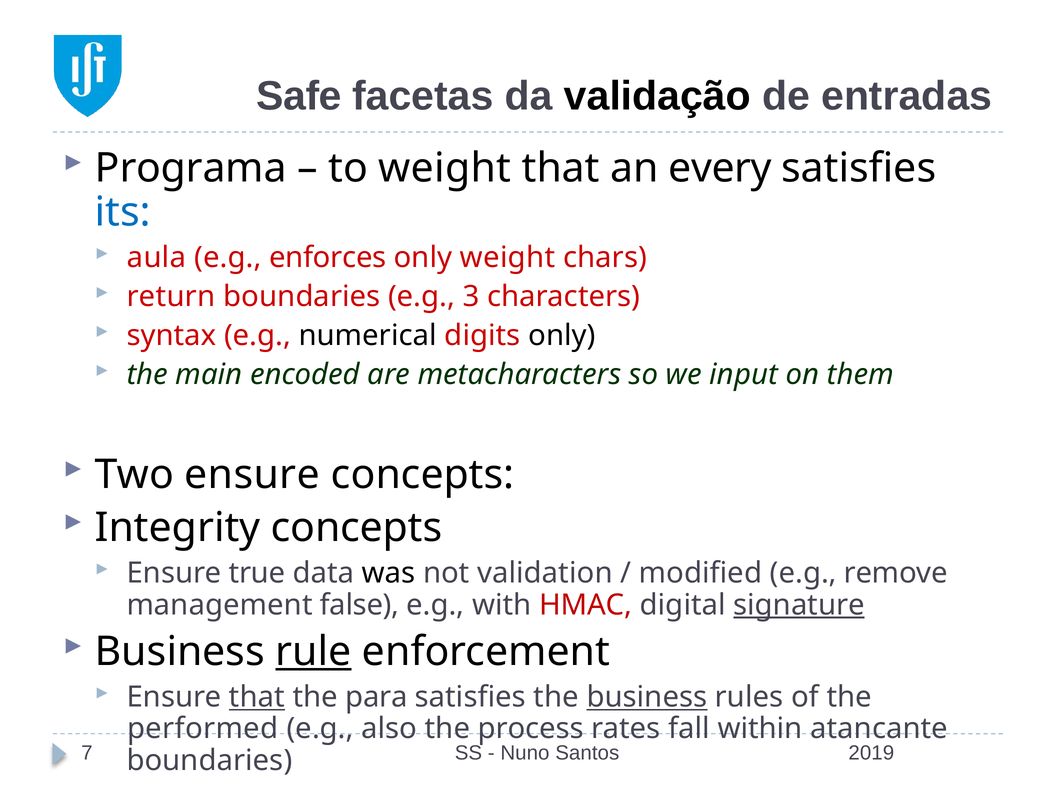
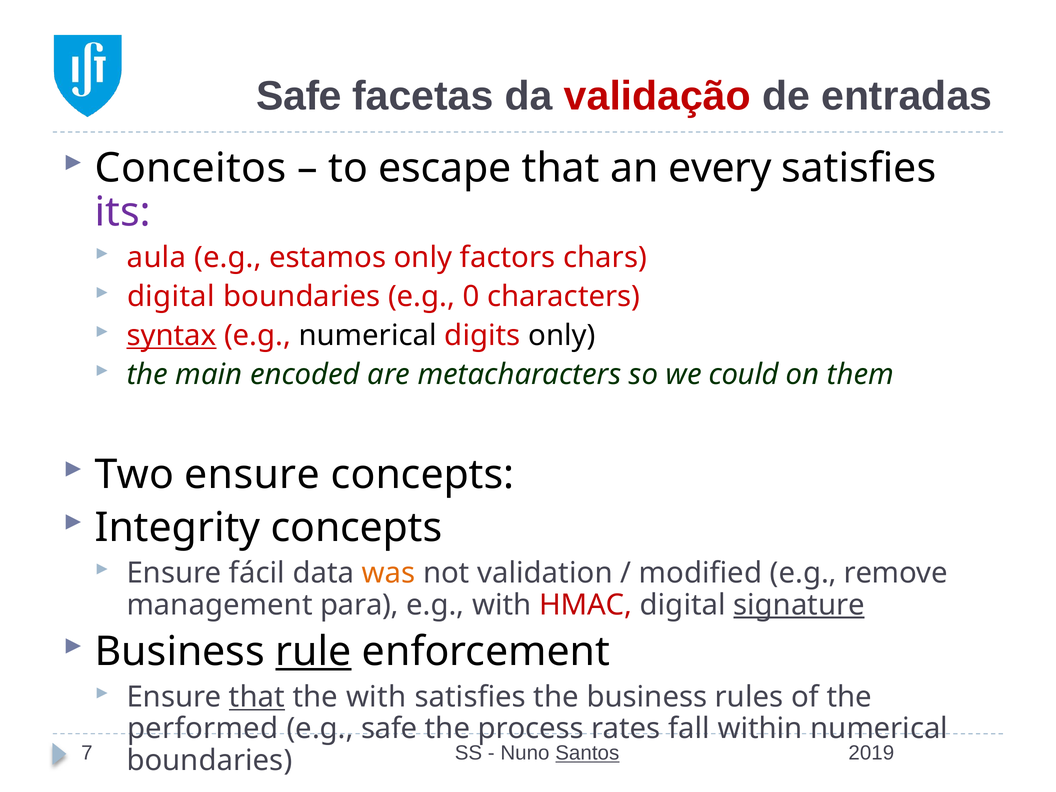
validação colour: black -> red (657, 96)
Programa: Programa -> Conceitos (191, 168)
to weight: weight -> escape (445, 168)
its colour: blue -> purple (123, 212)
enforces: enforces -> estamos (328, 258)
only weight: weight -> factors (508, 258)
return: return -> digital (171, 297)
3: 3 -> 0 (471, 297)
syntax underline: none -> present (171, 336)
input: input -> could (744, 375)
true: true -> fácil (257, 573)
was colour: black -> orange (389, 573)
false: false -> para (359, 605)
the para: para -> with (376, 697)
business underline: present -> none (647, 697)
e.g also: also -> safe (389, 729)
within atancante: atancante -> numerical (879, 729)
Santos underline: none -> present (587, 753)
